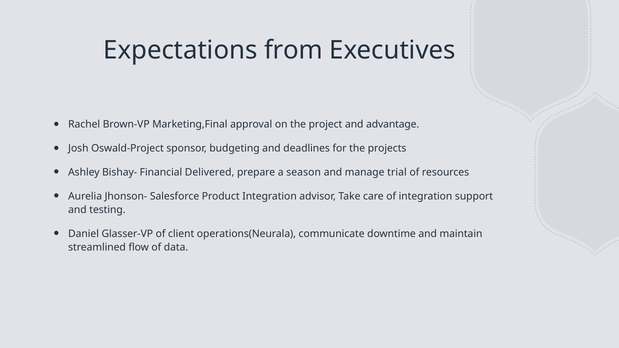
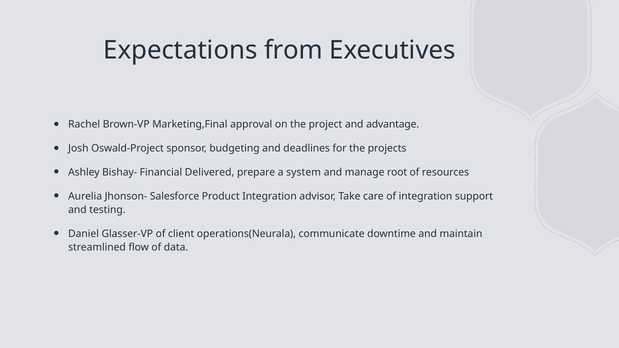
season: season -> system (304, 172)
trial: trial -> root (397, 172)
